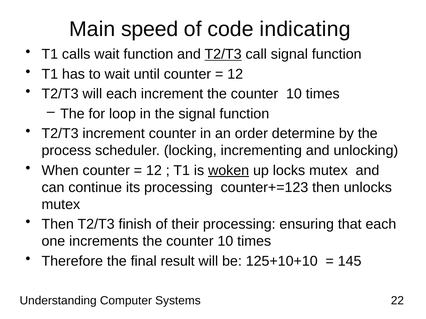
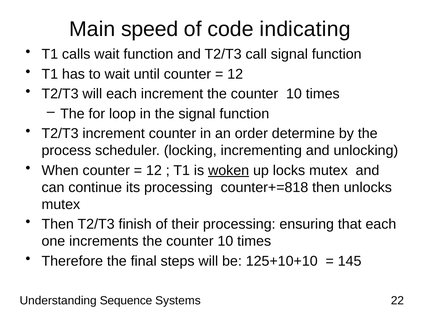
T2/T3 underline: present -> none (223, 54)
counter+=123: counter+=123 -> counter+=818 (264, 188)
result: result -> steps (178, 262)
Computer: Computer -> Sequence (126, 301)
